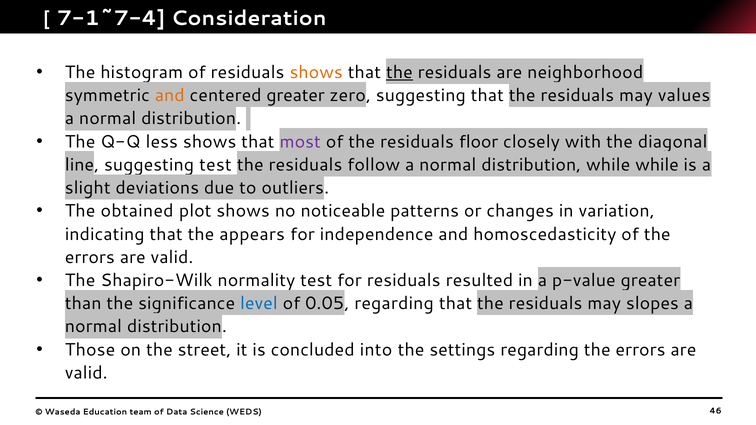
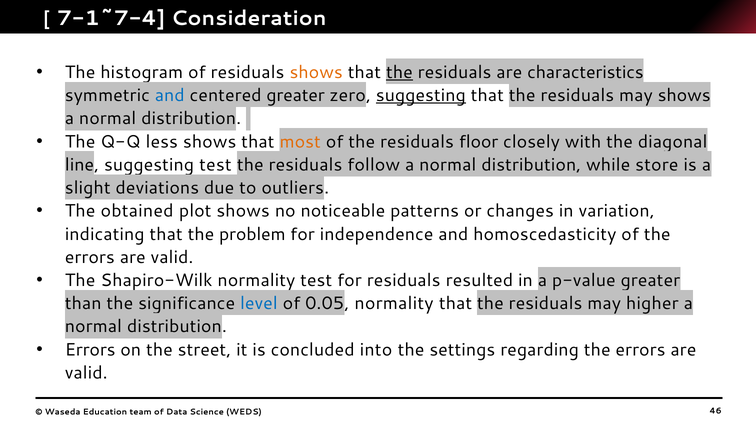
neighborhood: neighborhood -> characteristics (585, 72)
and colour: orange -> blue (170, 96)
suggesting underline: none -> present (421, 96)
may values: values -> shows (684, 96)
most colour: purple -> orange (300, 142)
while while: while -> store (657, 165)
appears: appears -> problem (252, 234)
0.05 regarding: regarding -> normality (394, 304)
slopes: slopes -> higher (652, 304)
Those: Those -> Errors (90, 350)
